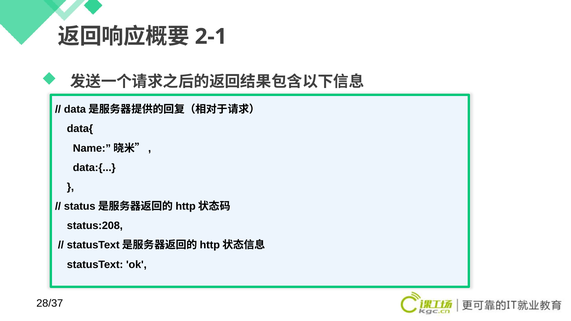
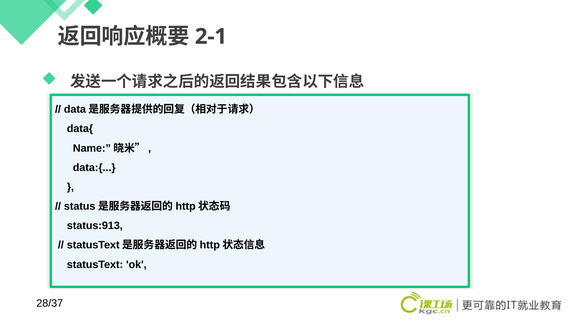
status:208: status:208 -> status:913 (95, 226)
